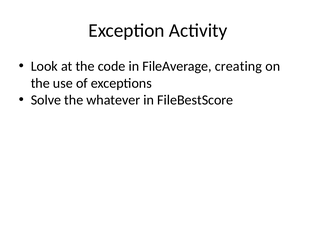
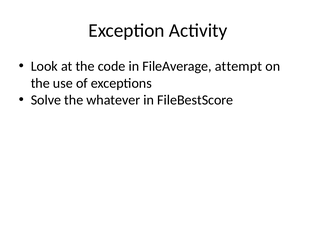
creating: creating -> attempt (238, 66)
